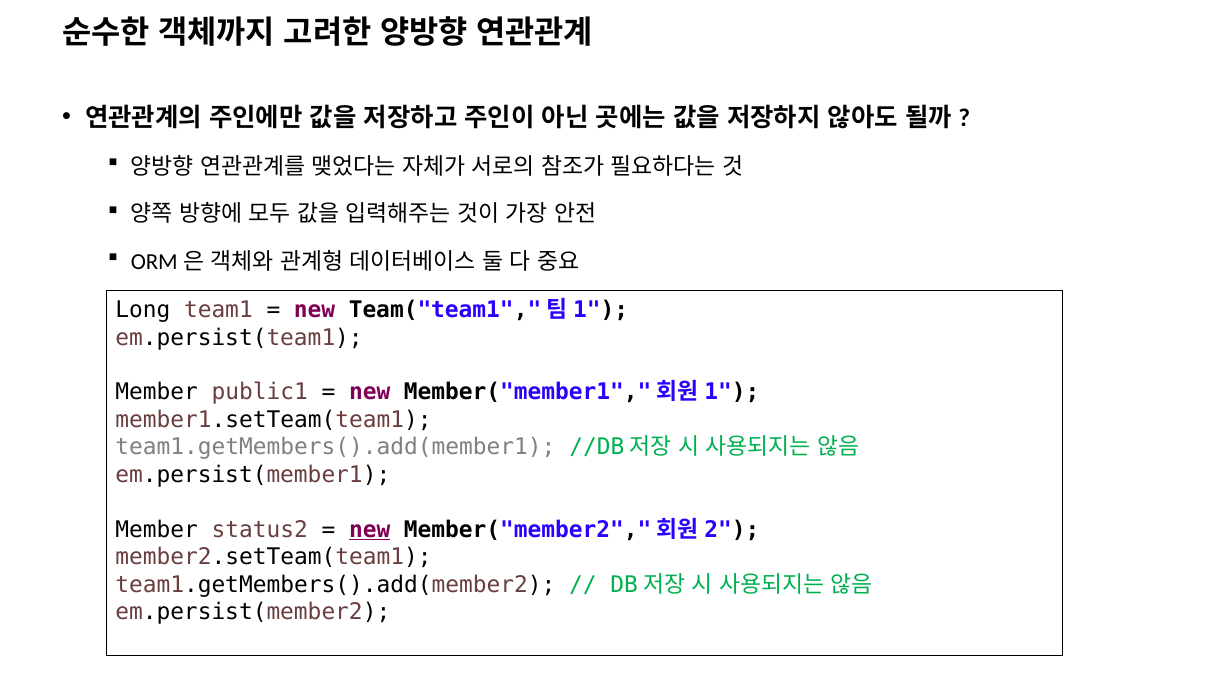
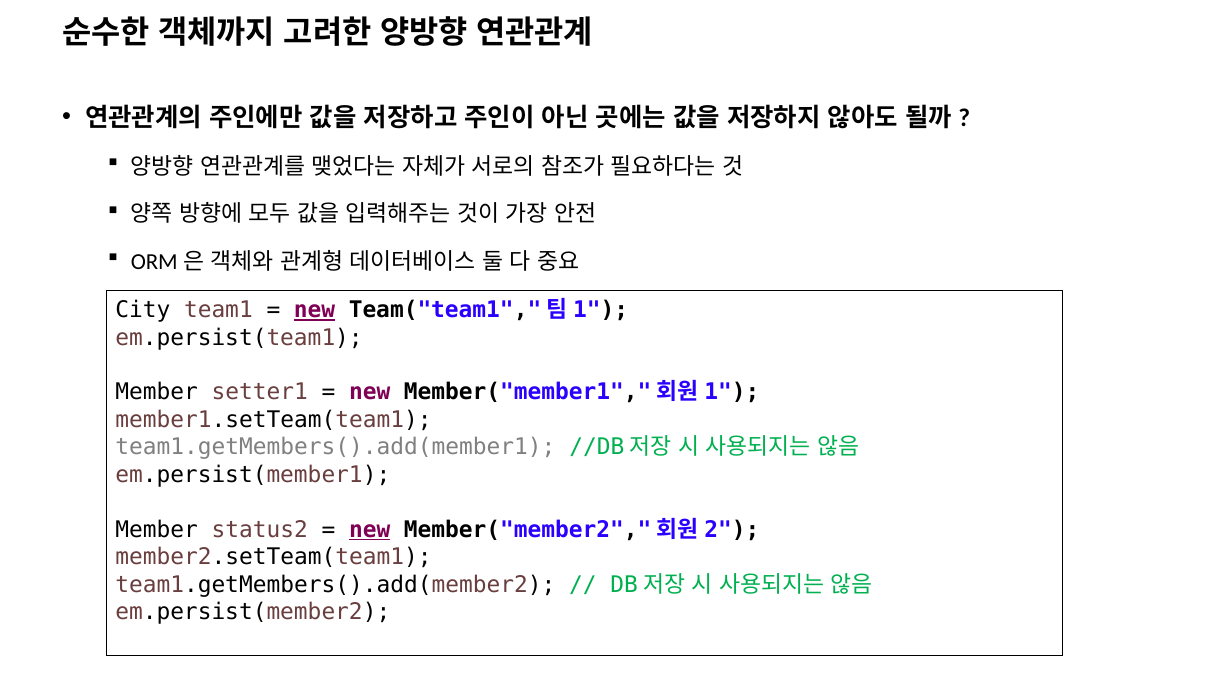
Long: Long -> City (143, 310)
new underline: none -> present (315, 310)
public1: public1 -> setter1 (260, 392)
